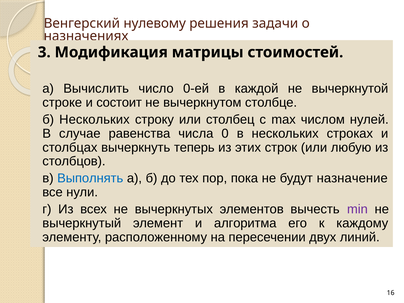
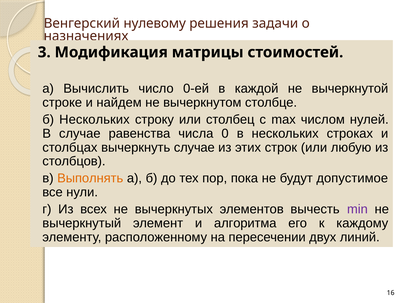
состоит: состоит -> найдем (119, 103)
вычеркнуть теперь: теперь -> случае (194, 147)
Выполнять colour: blue -> orange (90, 178)
назначение: назначение -> допустимое (352, 178)
